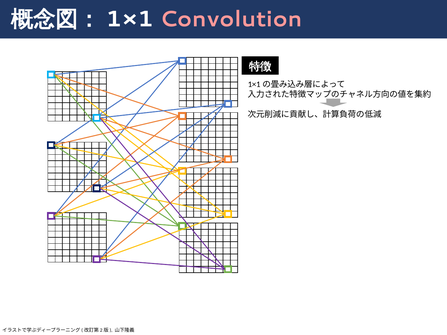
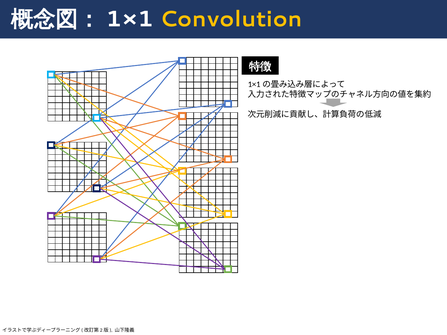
Convolution colour: pink -> yellow (231, 19)
